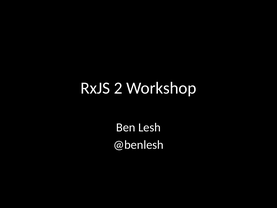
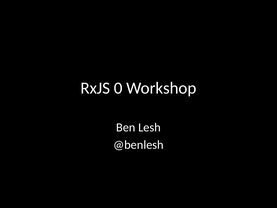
2: 2 -> 0 (118, 88)
